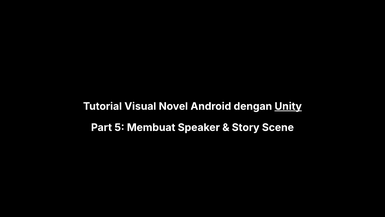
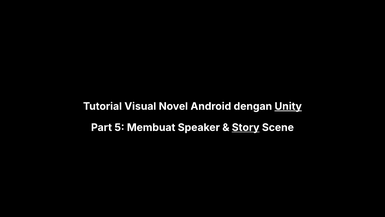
Story underline: none -> present (246, 127)
